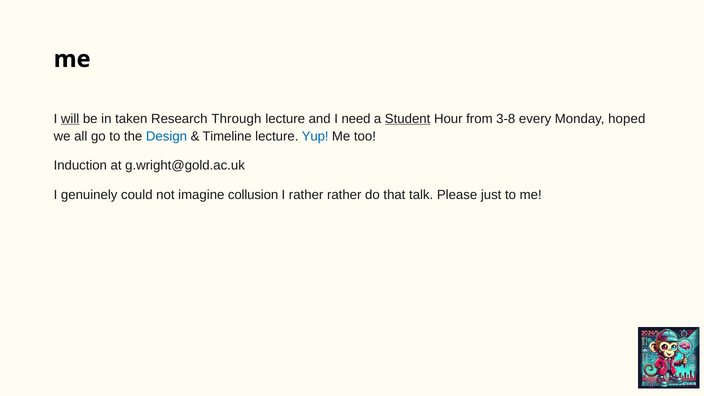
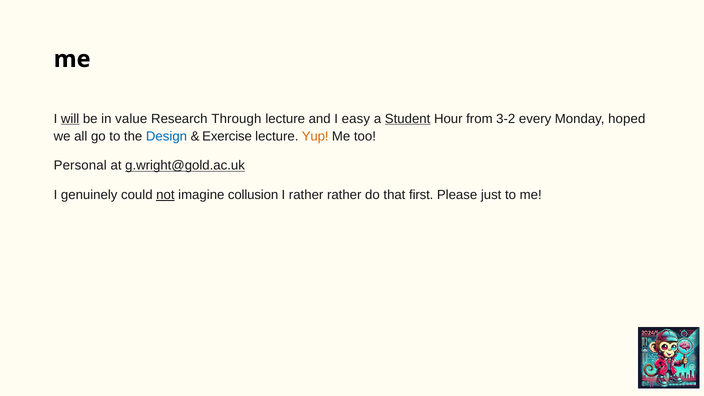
taken: taken -> value (131, 119)
need: need -> easy (356, 119)
3-8: 3-8 -> 3-2 (506, 119)
Timeline: Timeline -> Exercise (227, 136)
Yup colour: blue -> orange (315, 136)
Induction: Induction -> Personal (80, 166)
g.wright@gold.ac.uk underline: none -> present (185, 166)
not underline: none -> present (165, 195)
talk: talk -> first (421, 195)
